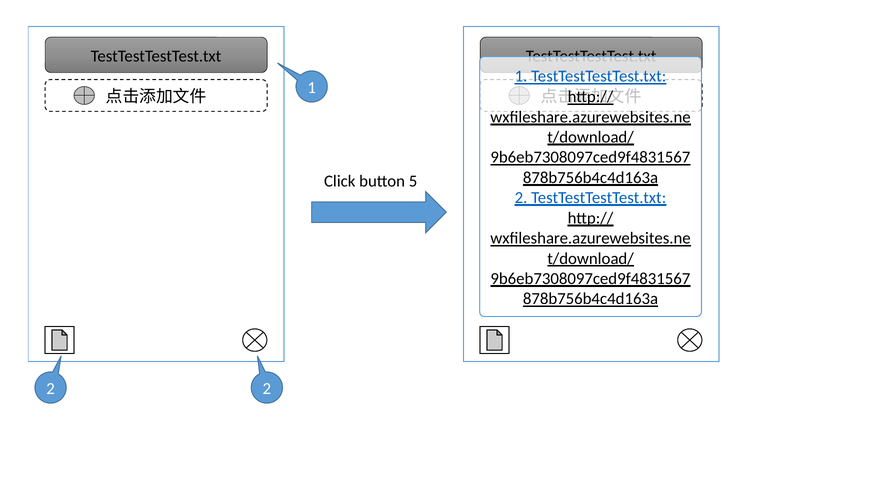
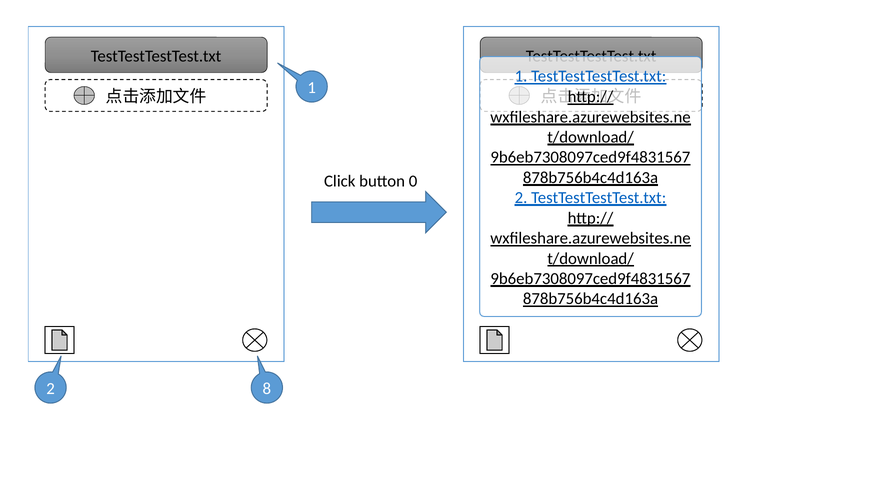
5: 5 -> 0 (413, 181)
2 2: 2 -> 8 (267, 389)
